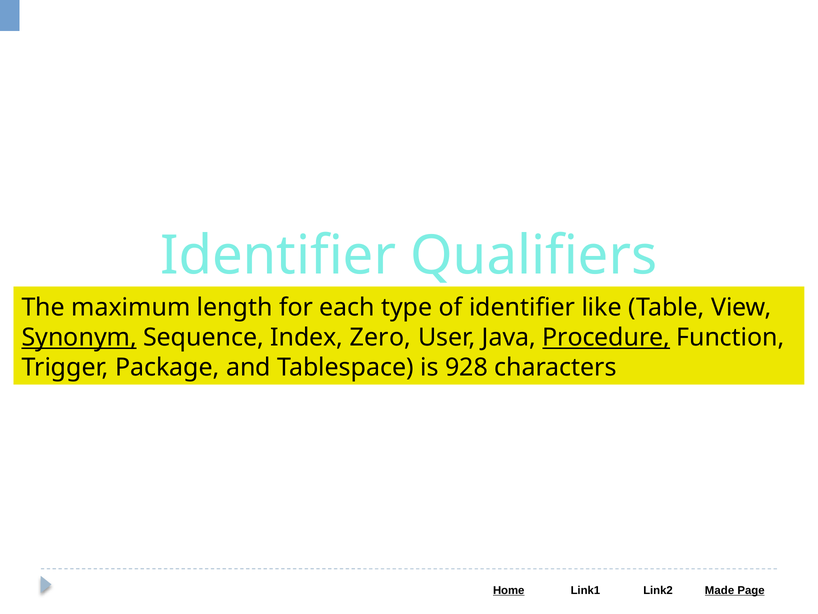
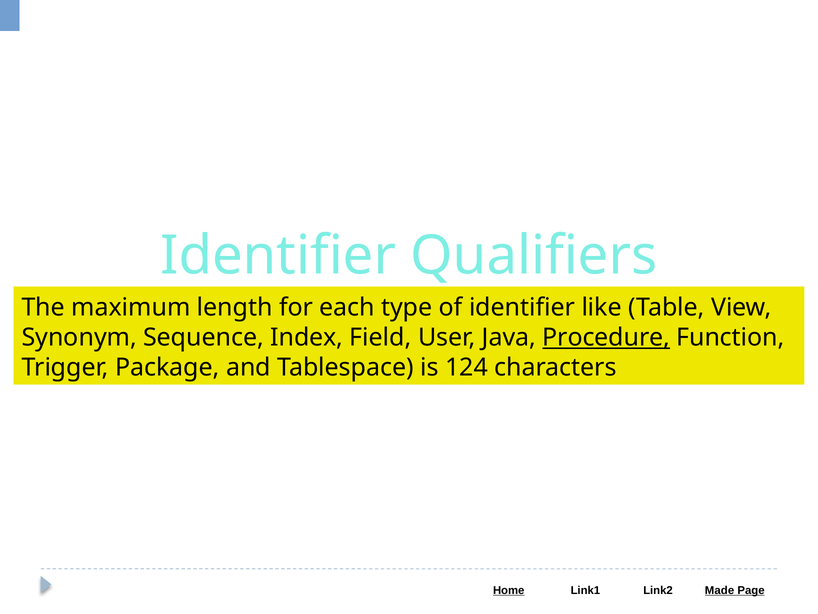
Synonym underline: present -> none (79, 337)
Zero: Zero -> Field (380, 337)
928: 928 -> 124 (466, 367)
